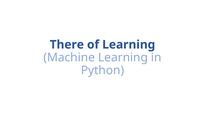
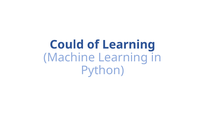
There: There -> Could (67, 45)
